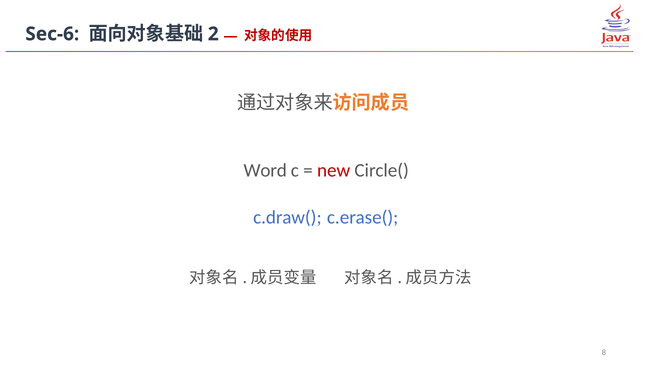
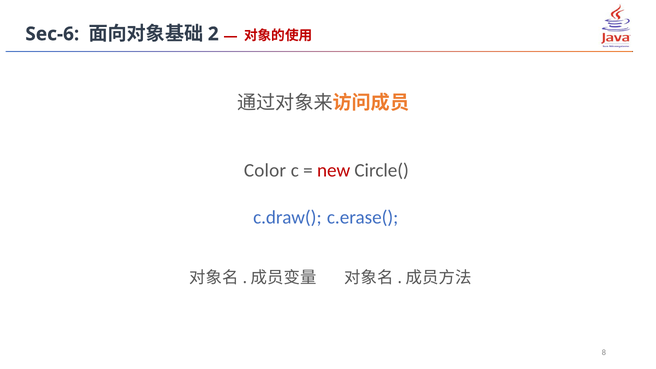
Word: Word -> Color (265, 171)
